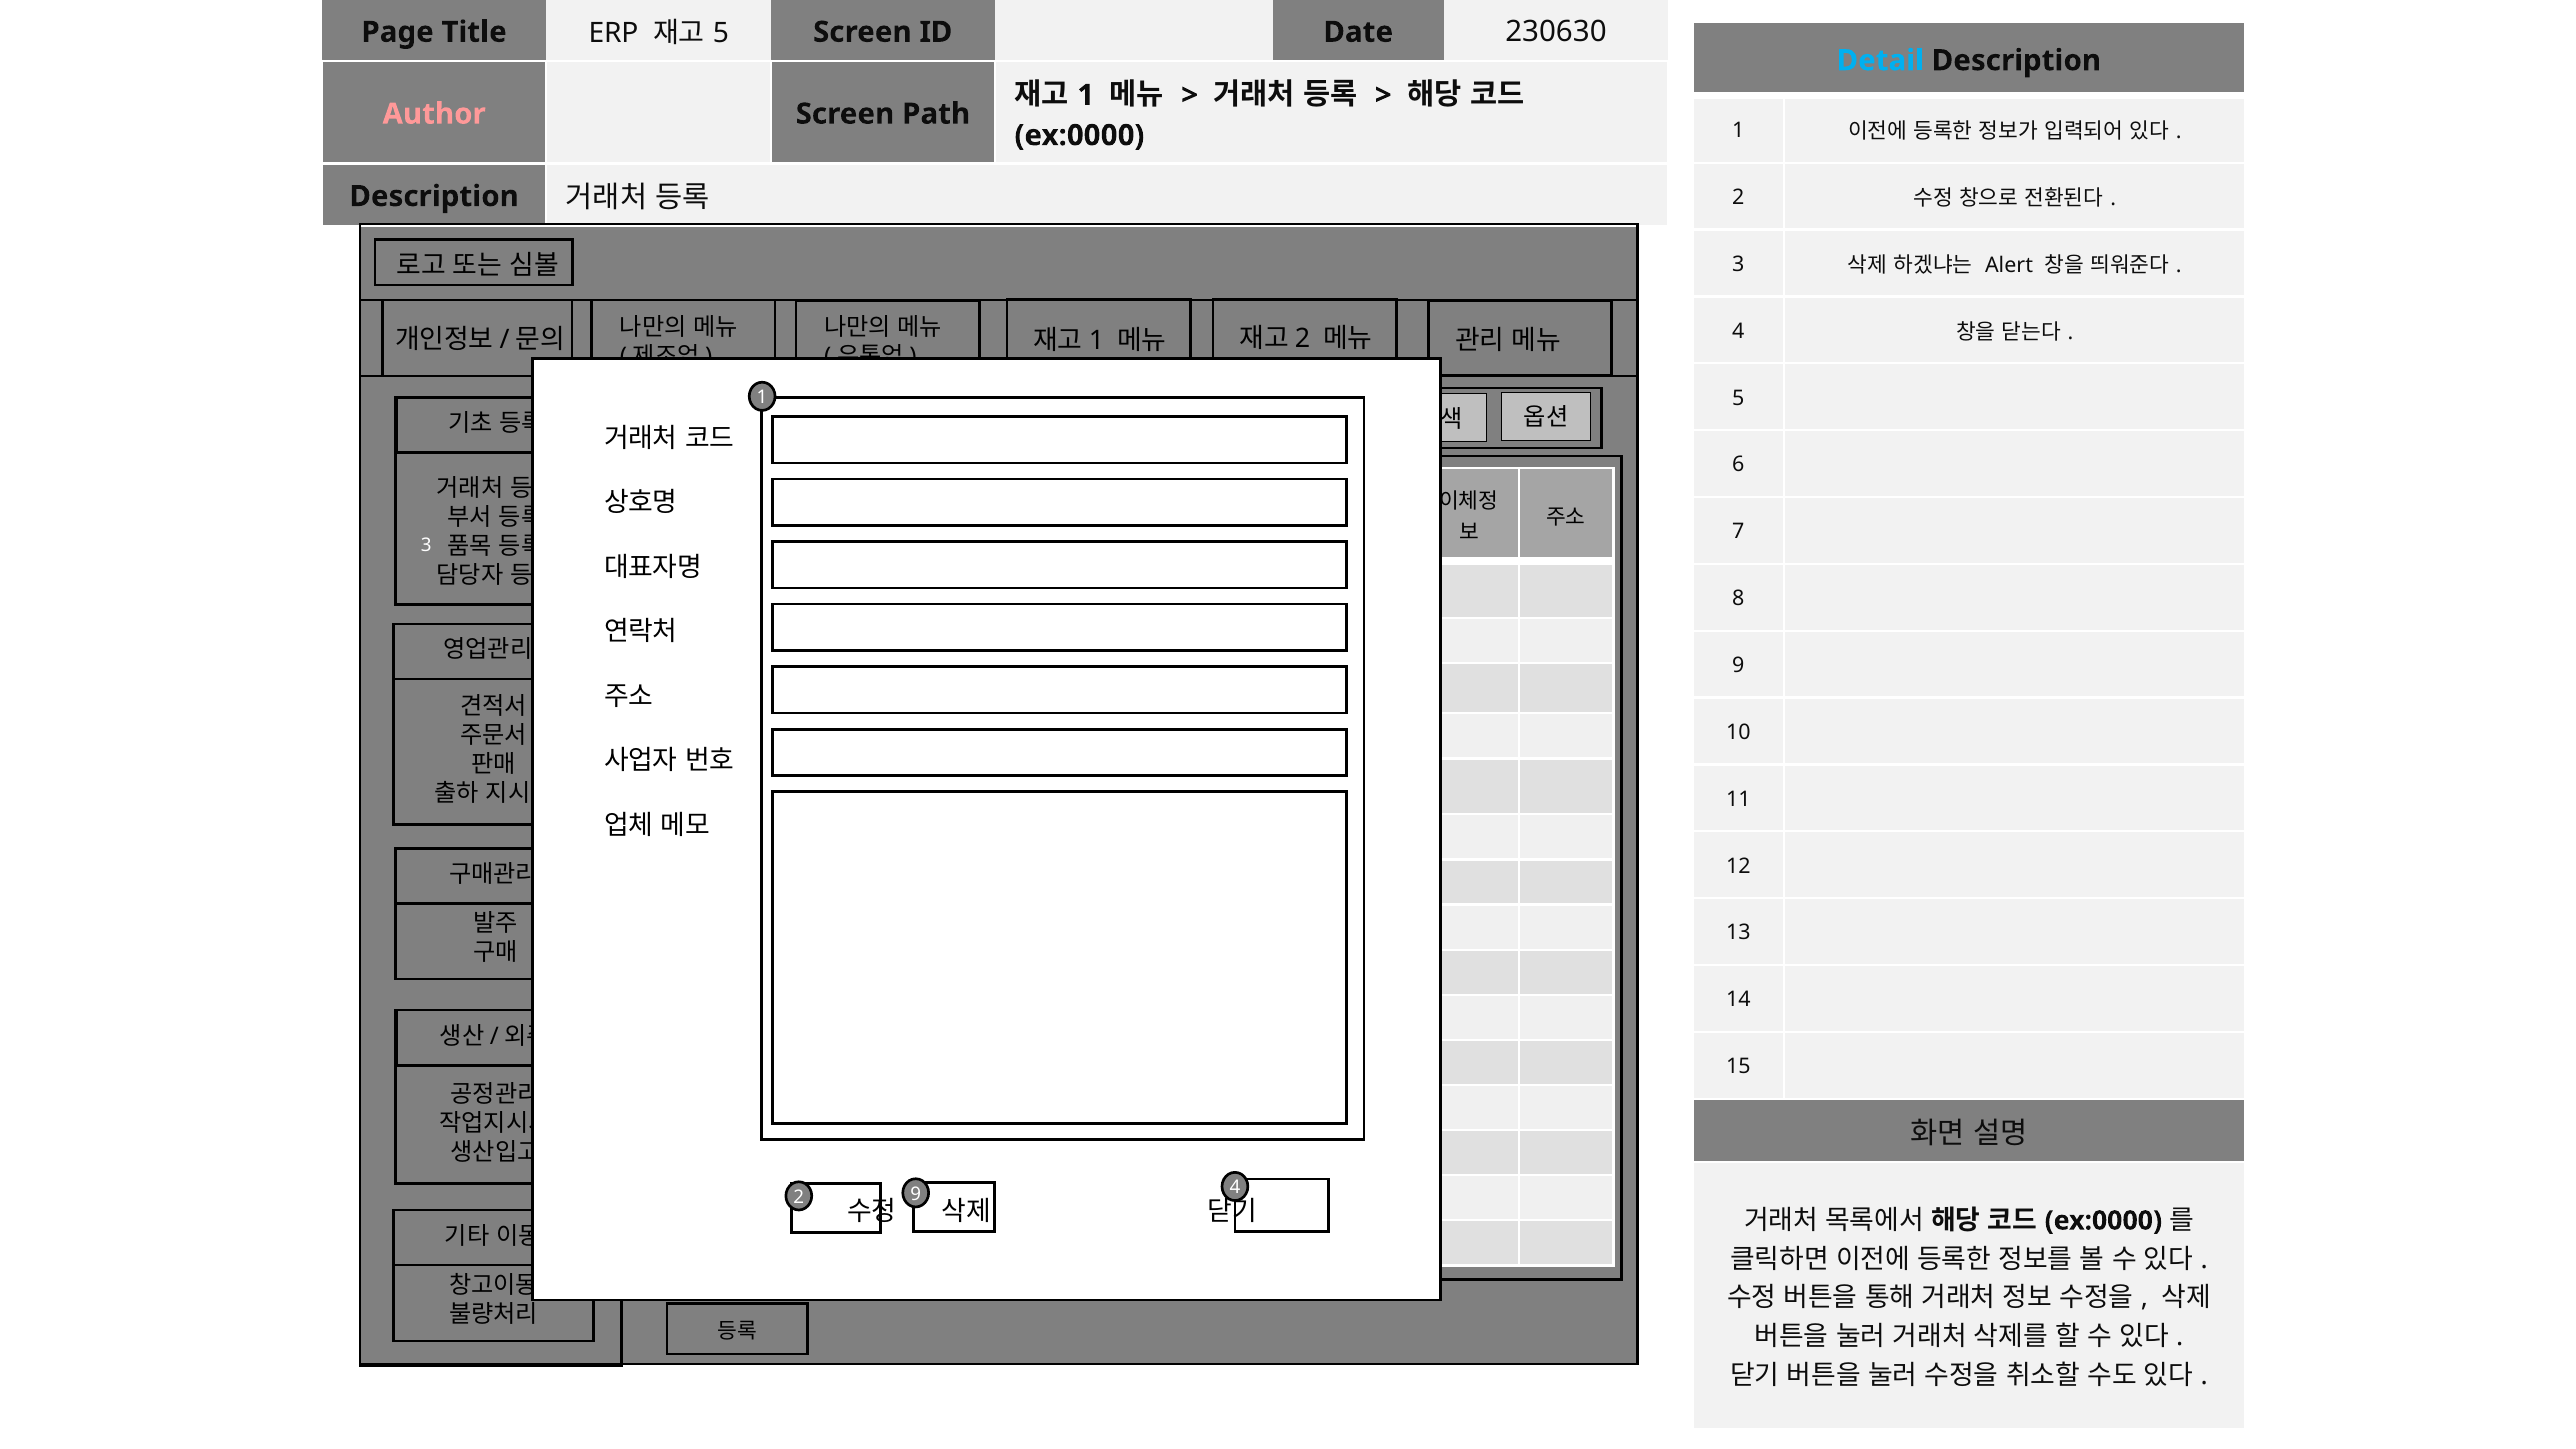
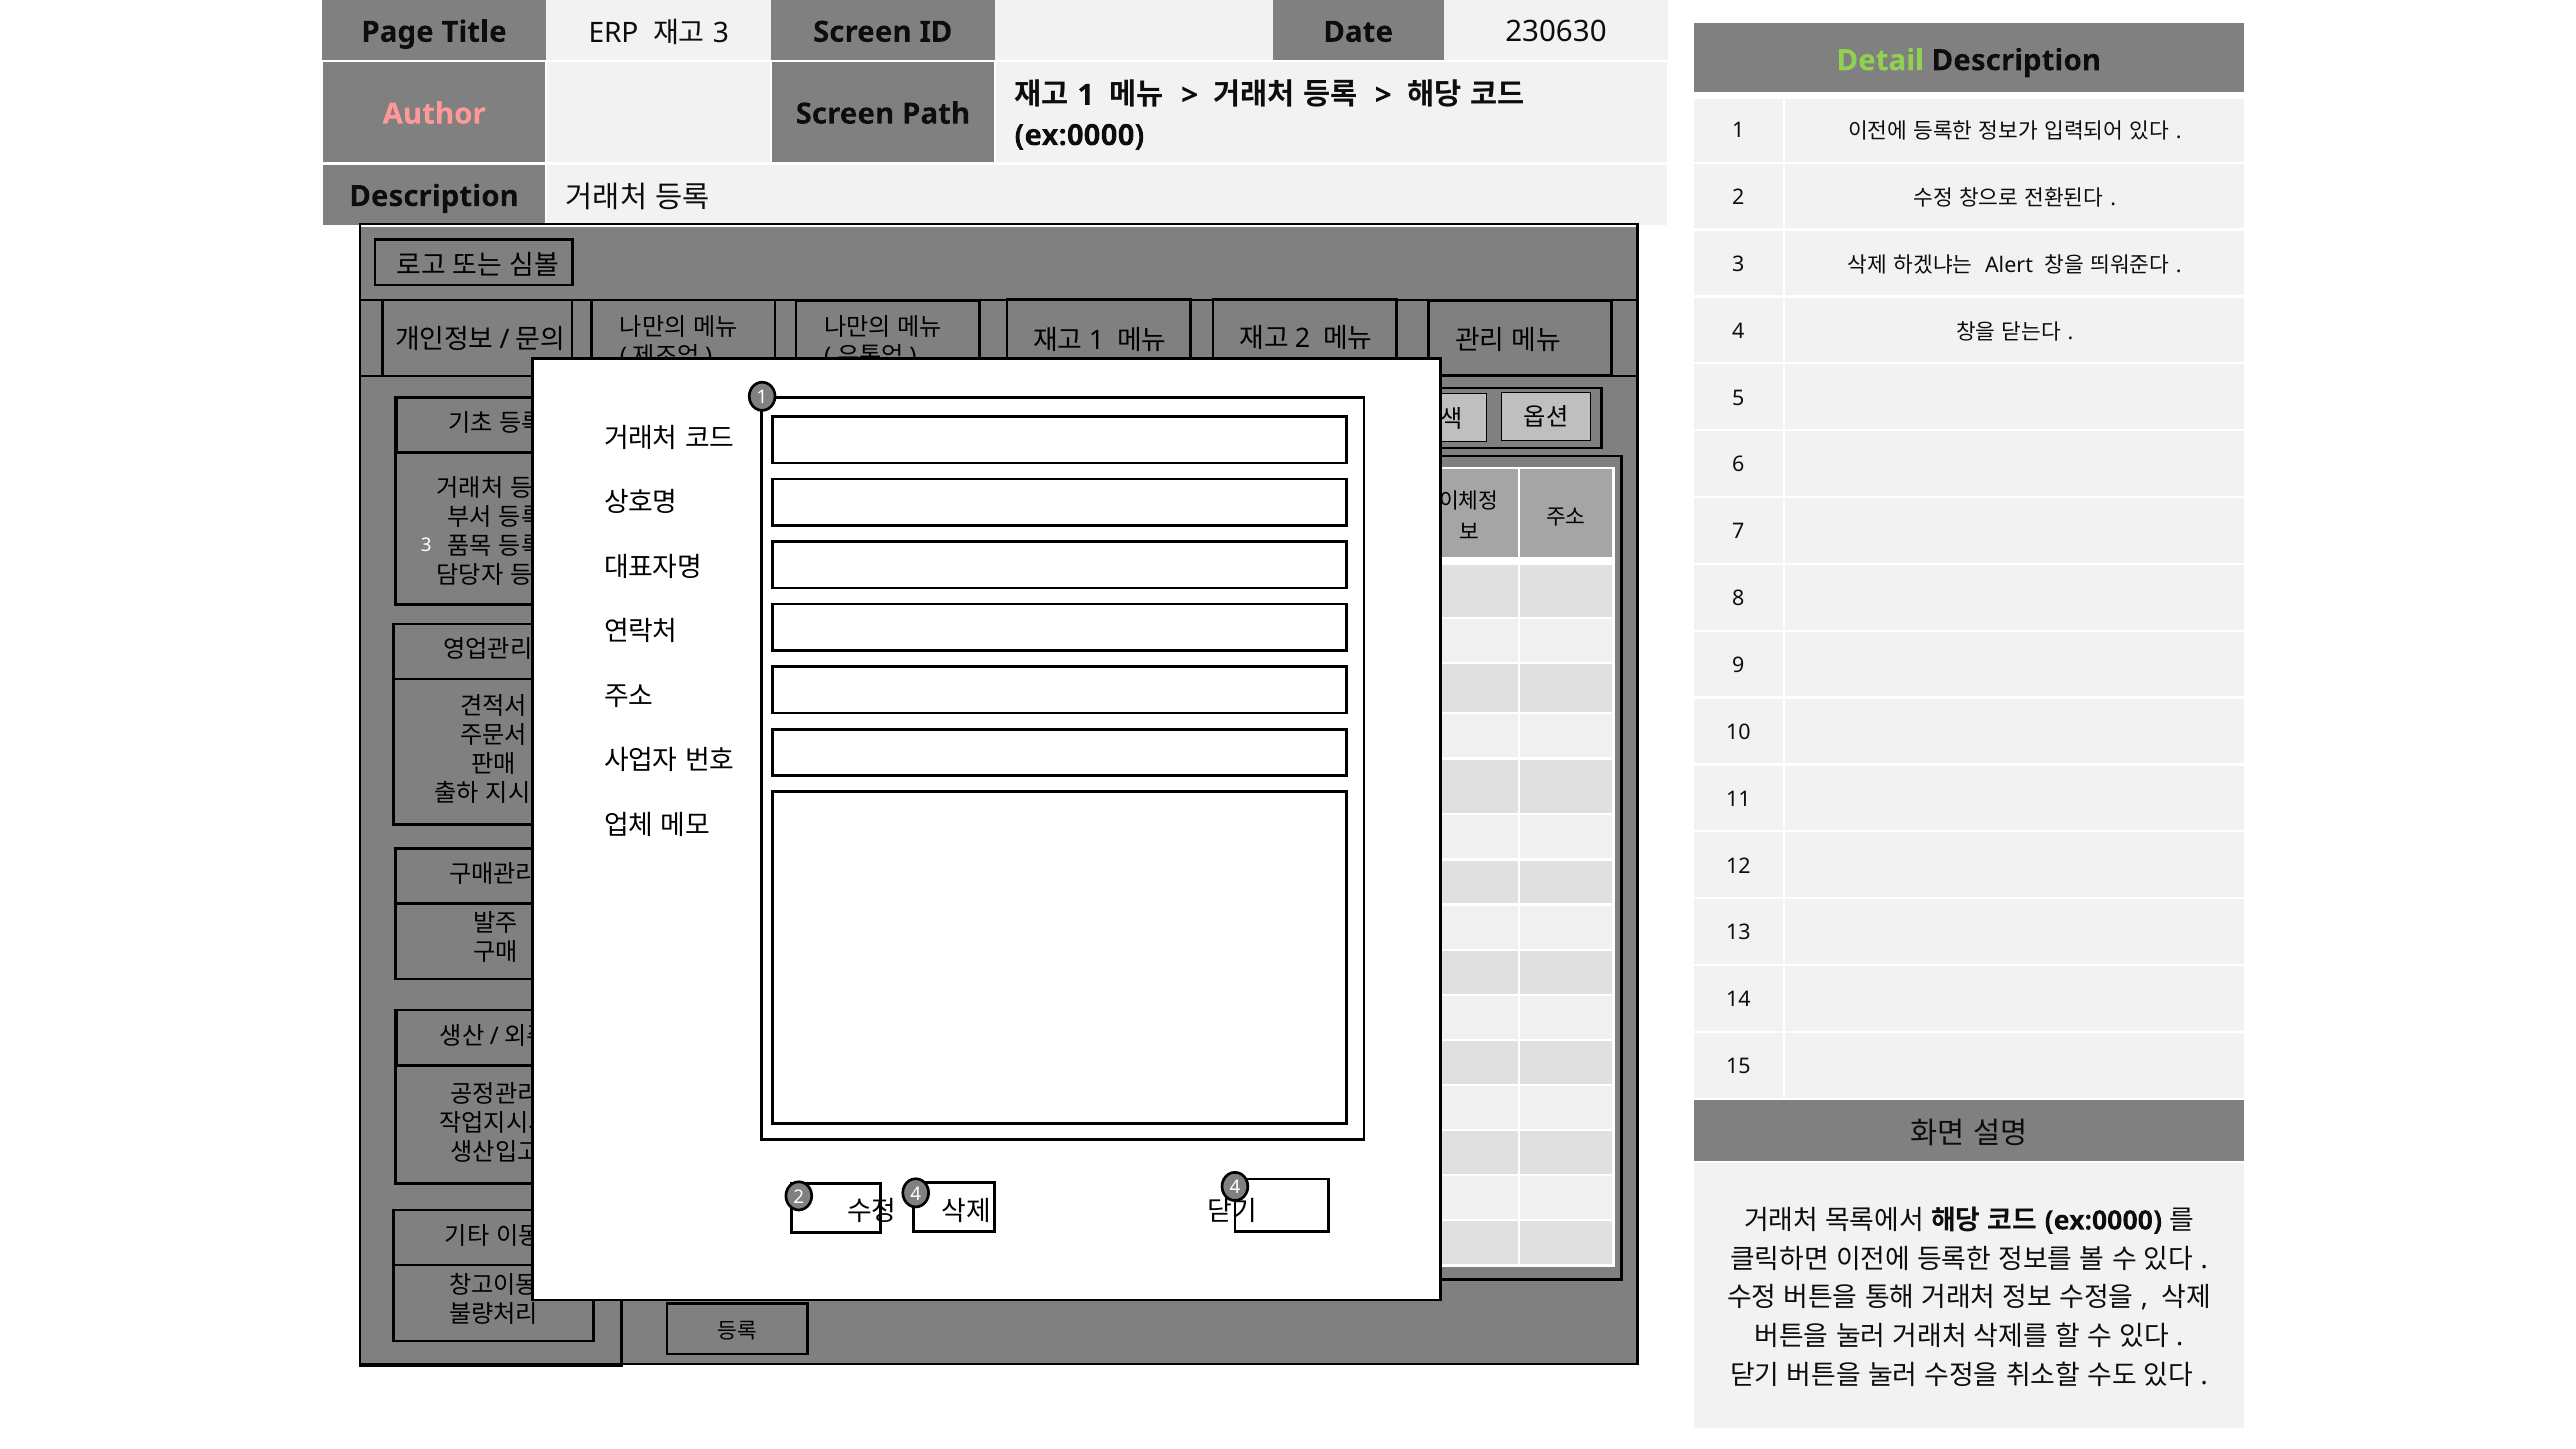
5: 5 -> 3 (721, 33)
Detail colour: light blue -> light green (1880, 61)
9: 9 -> 4 (916, 1194)
